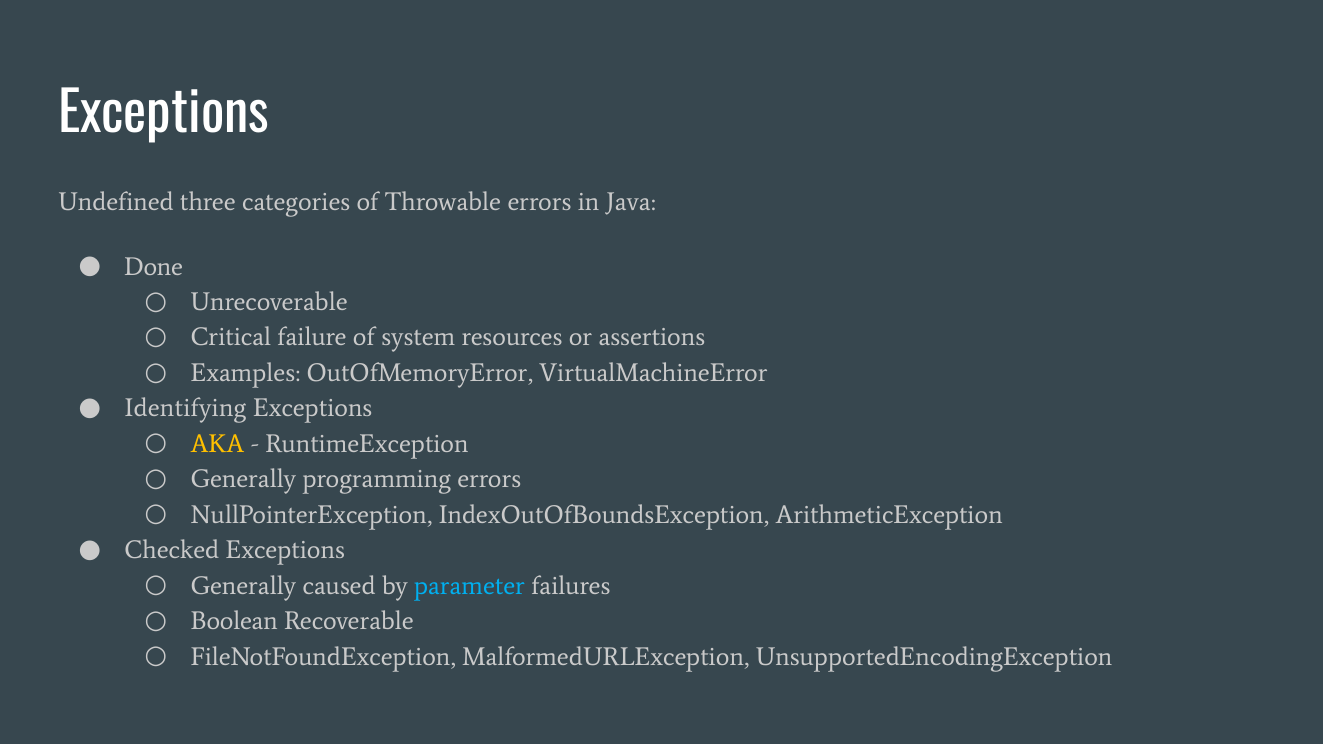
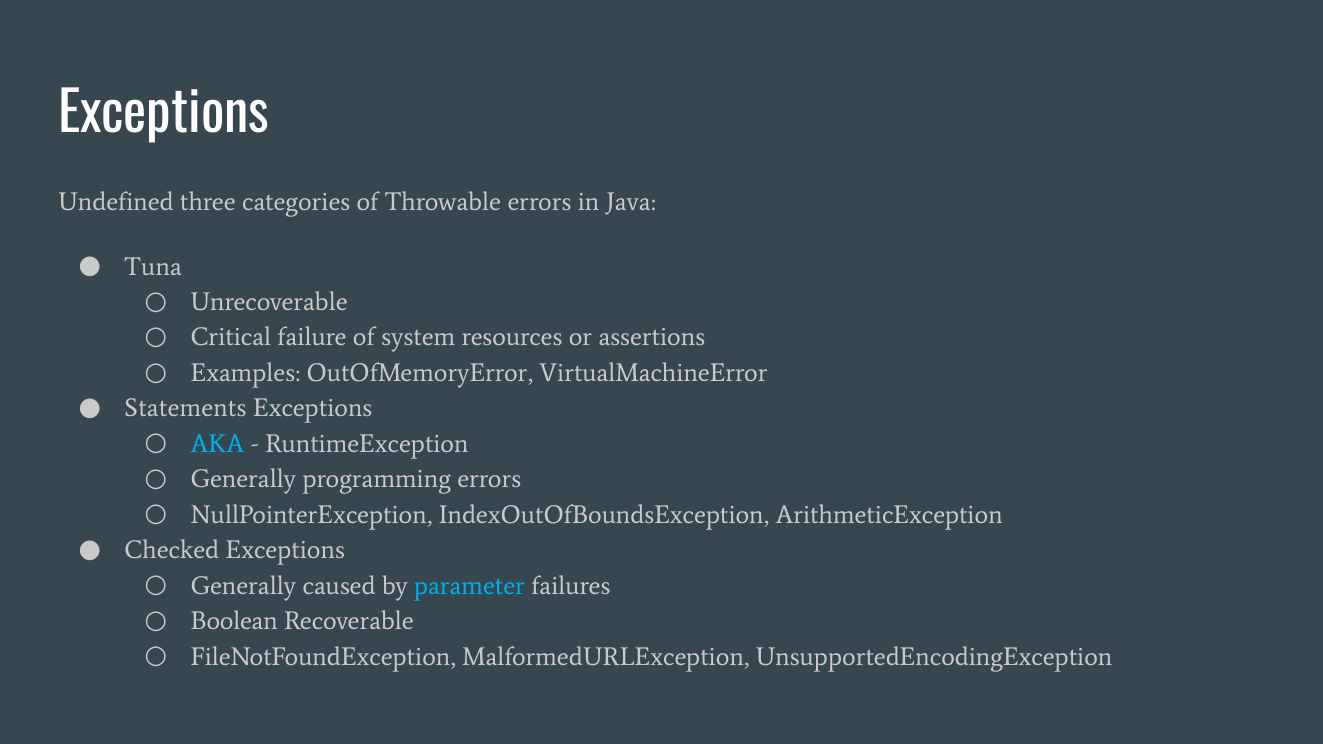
Done: Done -> Tuna (153, 267)
Identifying: Identifying -> Statements (185, 409)
AKA colour: yellow -> light blue (217, 444)
